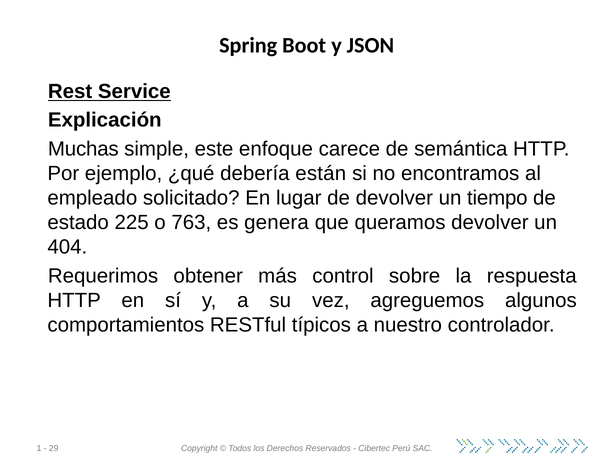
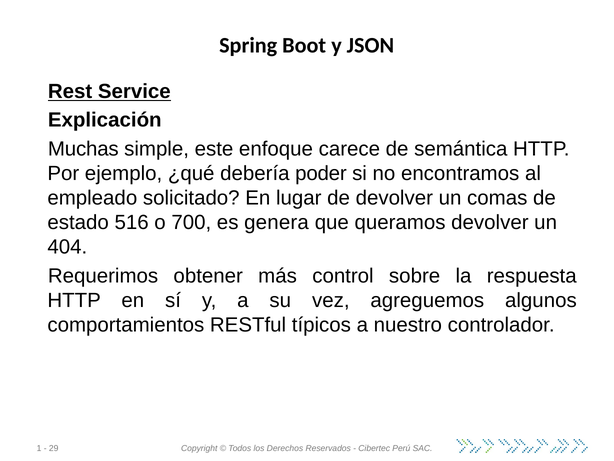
están: están -> poder (321, 173)
tiempo: tiempo -> comas (497, 198)
225: 225 -> 516 (132, 222)
763: 763 -> 700 (191, 222)
